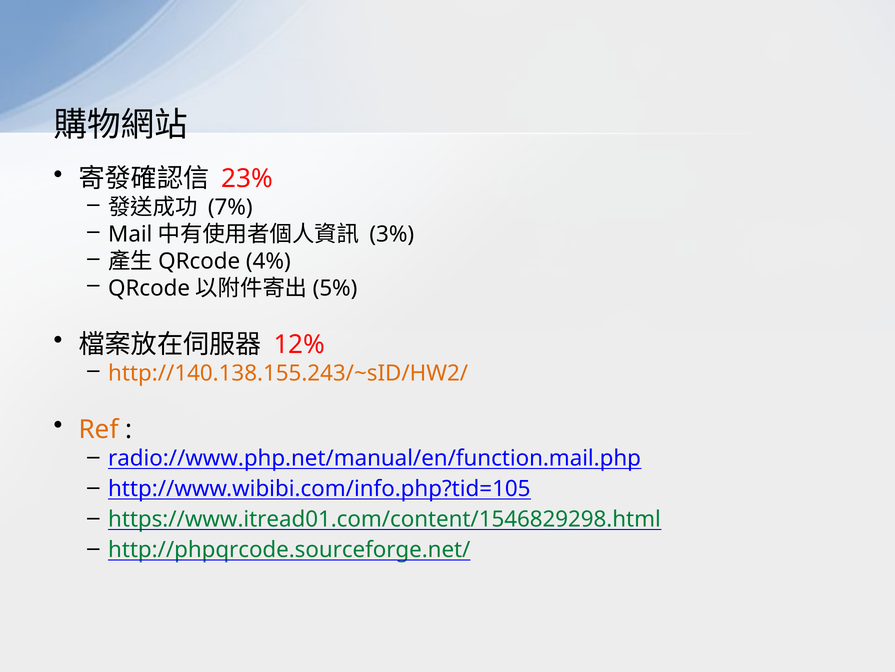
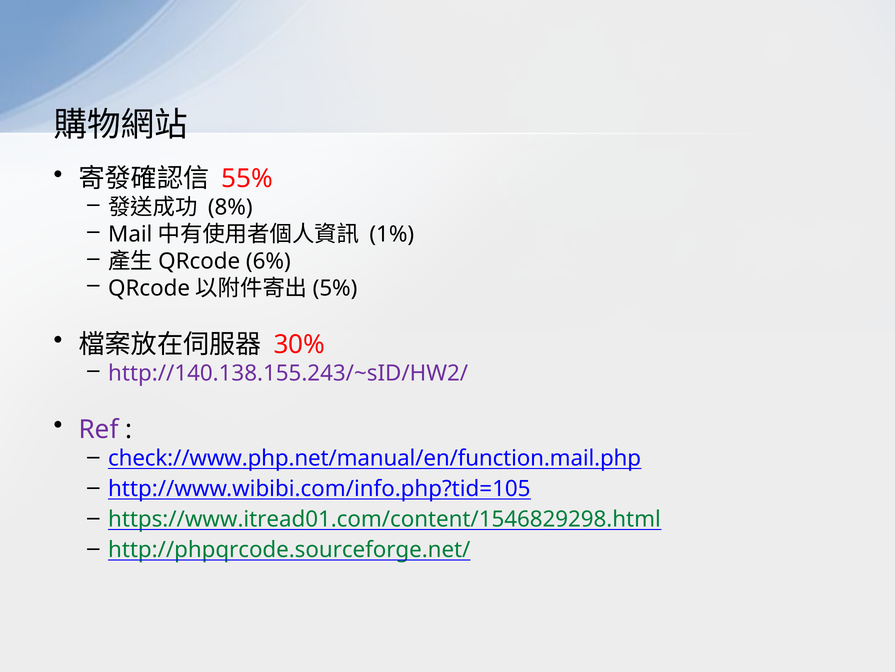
23%: 23% -> 55% (247, 179)
7%: 7% -> 8% (230, 207)
3%: 3% -> 1% (392, 234)
4%: 4% -> 6% (268, 261)
12%: 12% -> 30% (299, 344)
http://140.138.155.243/~sID/HW2/ colour: orange -> purple (288, 373)
Ref colour: orange -> purple (99, 429)
radio://www.php.net/manual/en/function.mail.php: radio://www.php.net/manual/en/function.mail.php -> check://www.php.net/manual/en/function.mail.php (375, 458)
